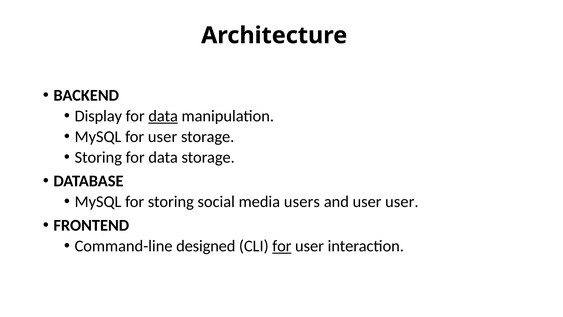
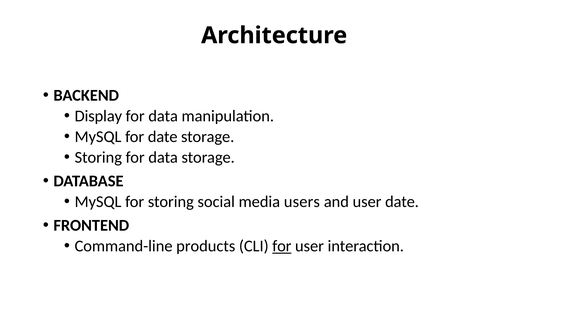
data underline: present -> none (163, 116)
MySQL for user: user -> date (163, 137)
user user: user -> date (402, 201)
designed: designed -> products (206, 246)
